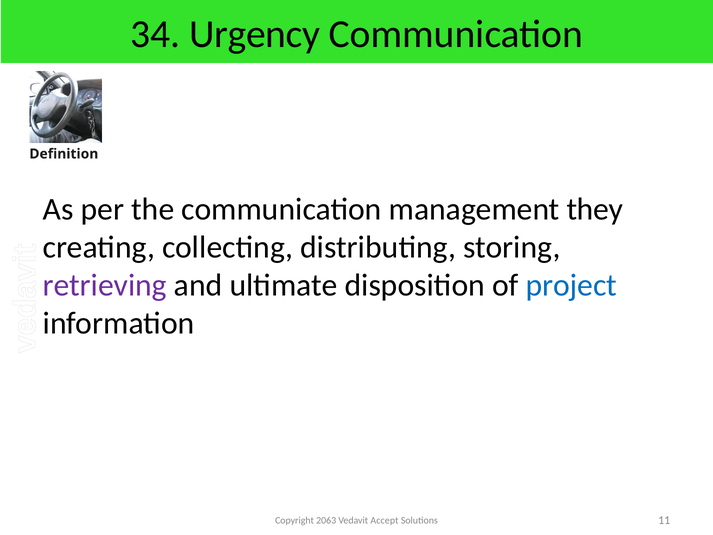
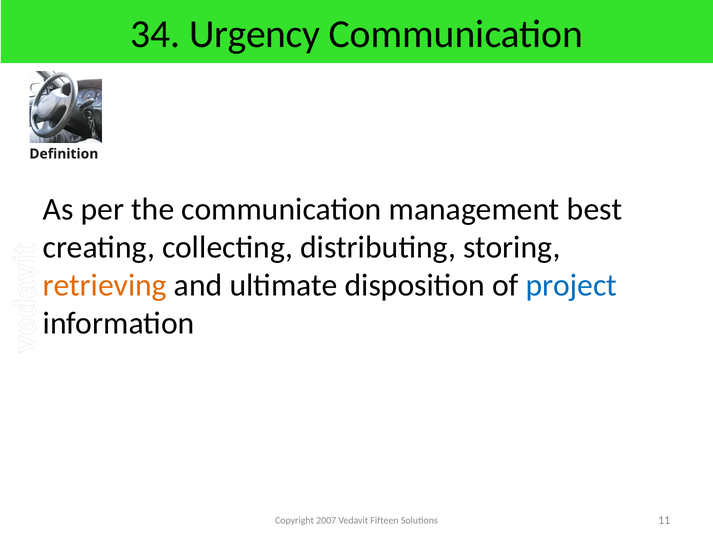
they: they -> best (595, 209)
retrieving colour: purple -> orange (105, 285)
2063: 2063 -> 2007 (326, 520)
Accept: Accept -> Fifteen (385, 520)
